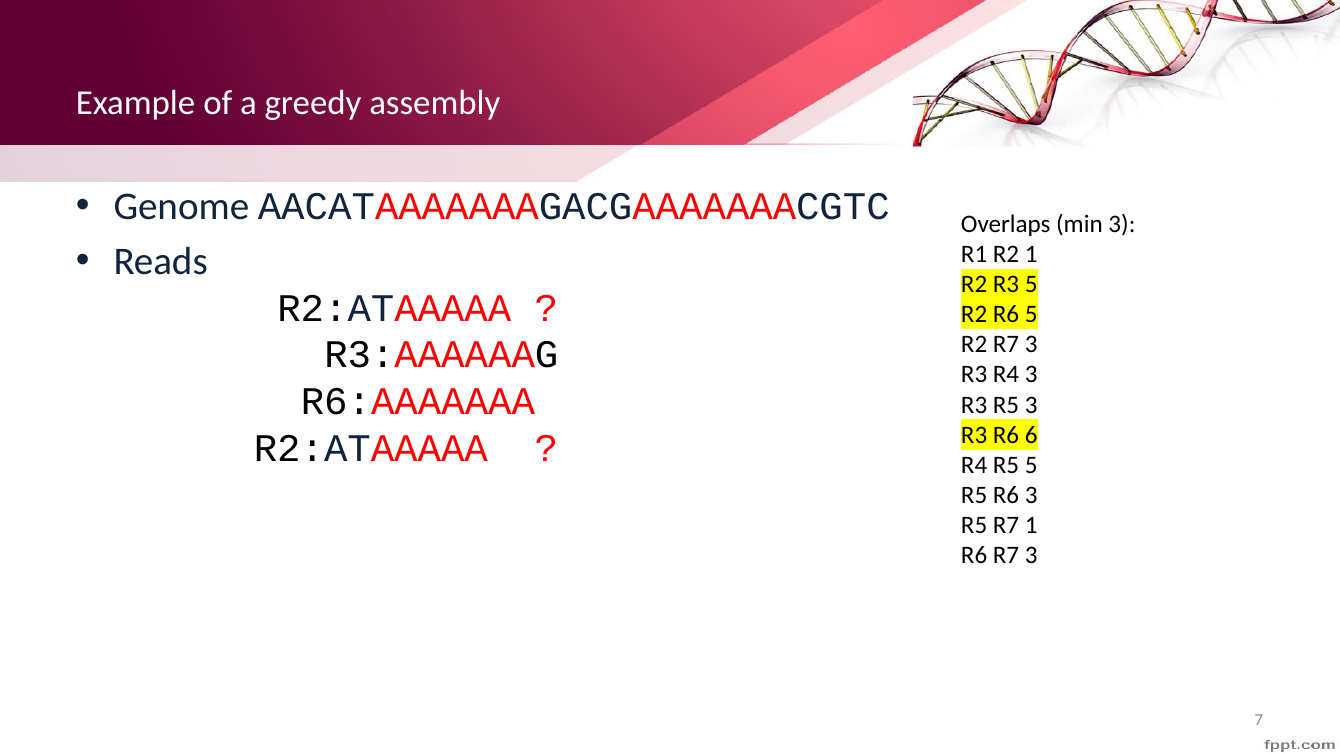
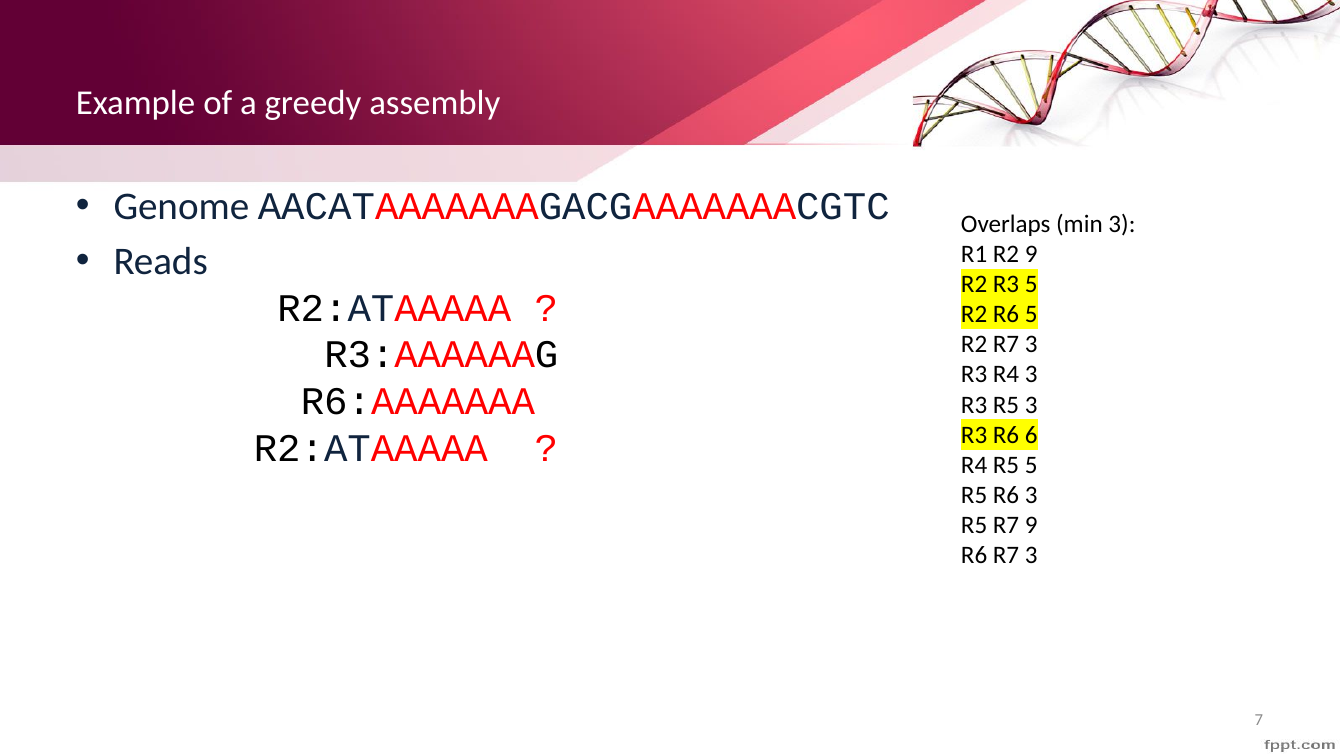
R2 1: 1 -> 9 (1031, 254)
R7 1: 1 -> 9 (1031, 525)
